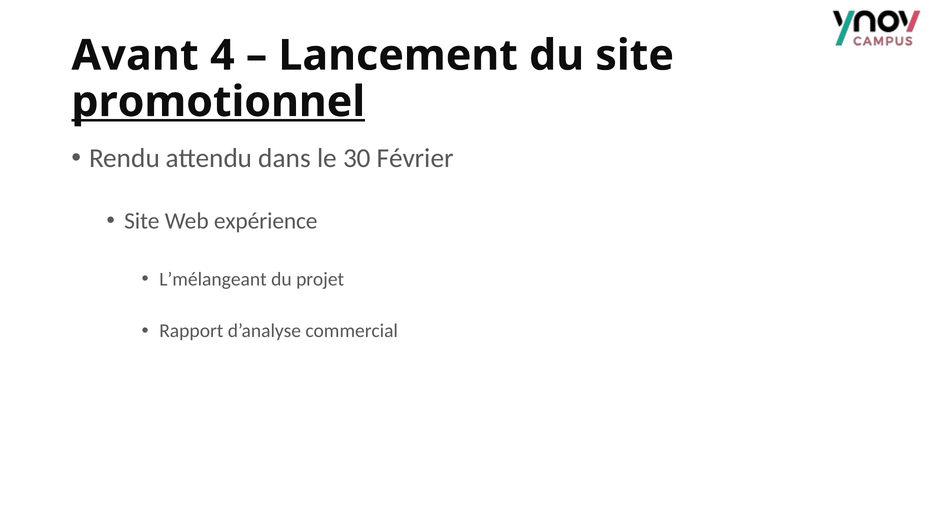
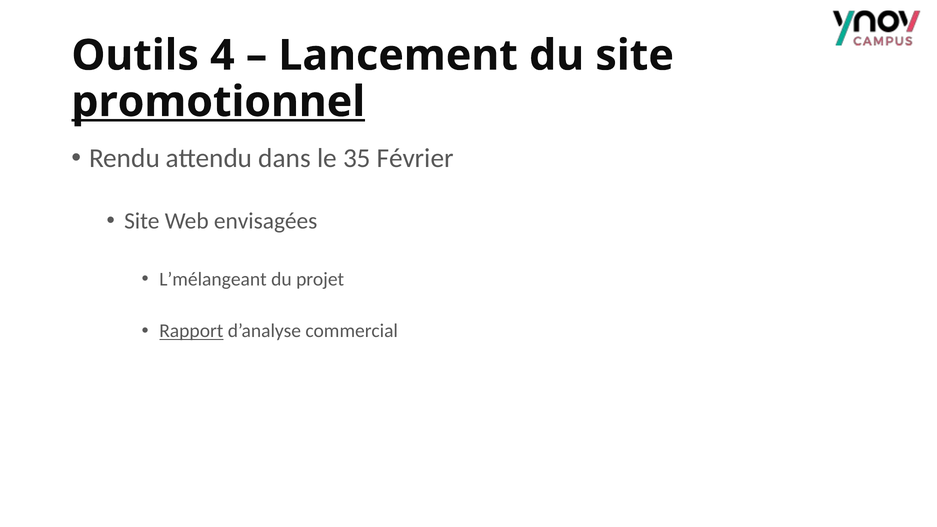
Avant: Avant -> Outils (135, 56)
30: 30 -> 35 (357, 158)
expérience: expérience -> envisagées (266, 221)
Rapport underline: none -> present (191, 331)
